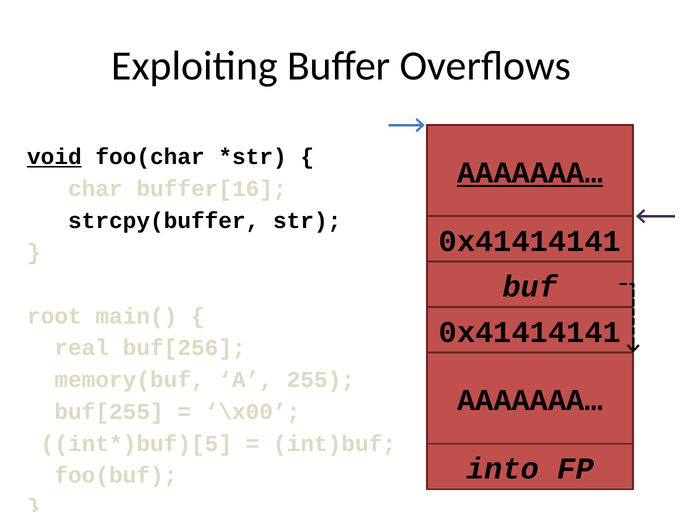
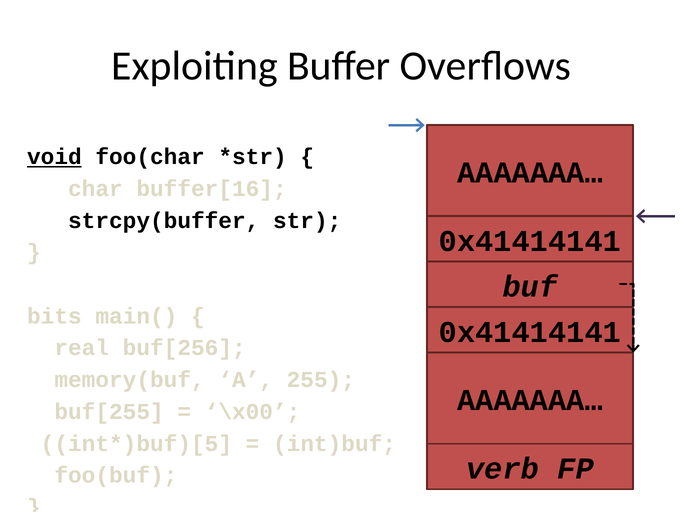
AAAAAAA… underline: present -> none (530, 173)
root: root -> bits (54, 316)
into: into -> verb (503, 469)
